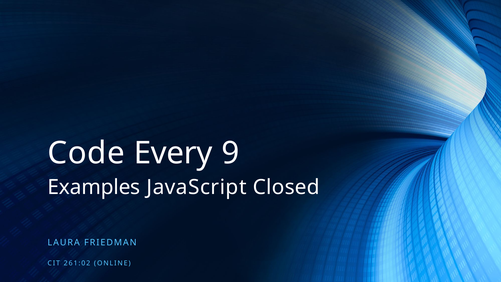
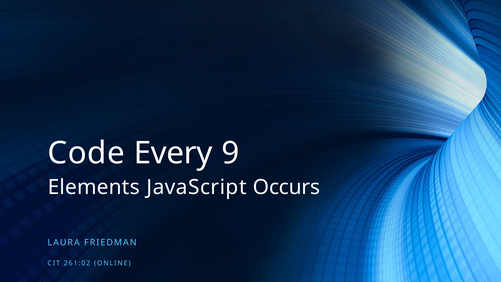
Examples: Examples -> Elements (94, 187)
Closed: Closed -> Occurs (286, 187)
